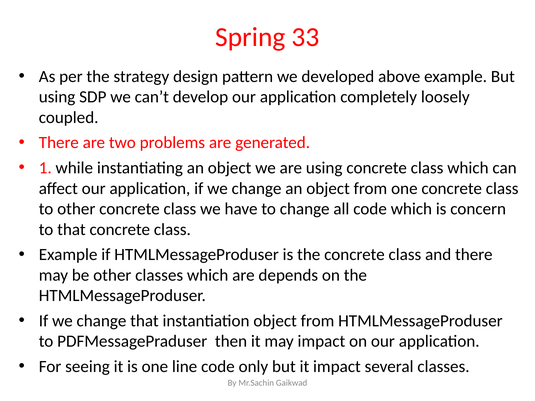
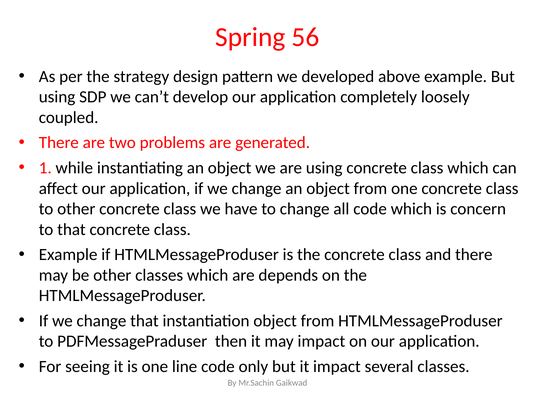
33: 33 -> 56 (306, 37)
